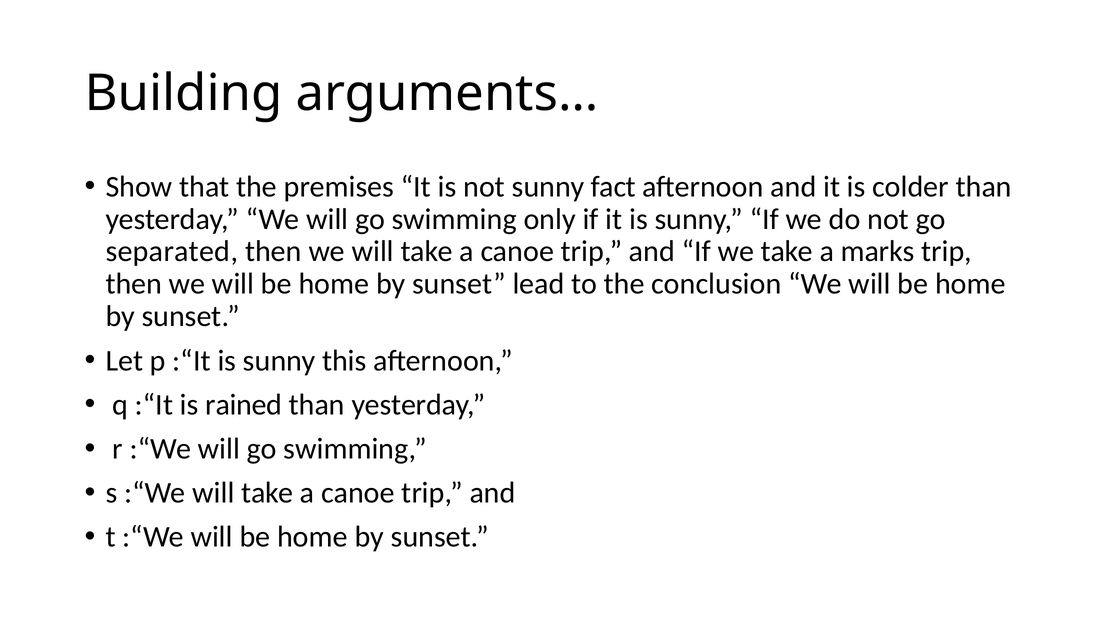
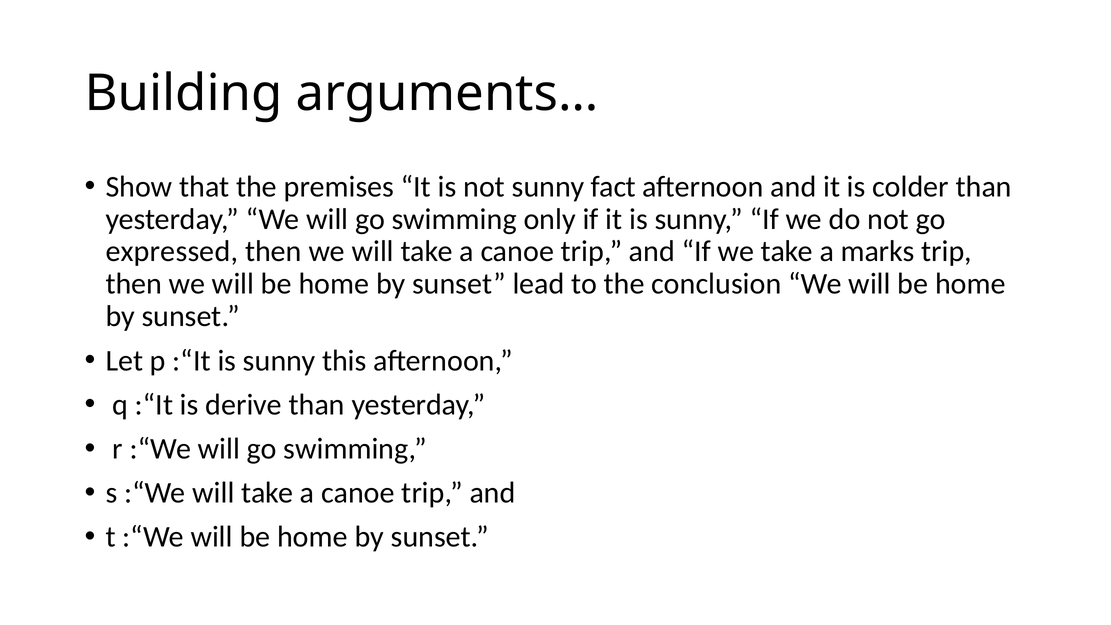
separated: separated -> expressed (172, 252)
rained: rained -> derive (244, 405)
